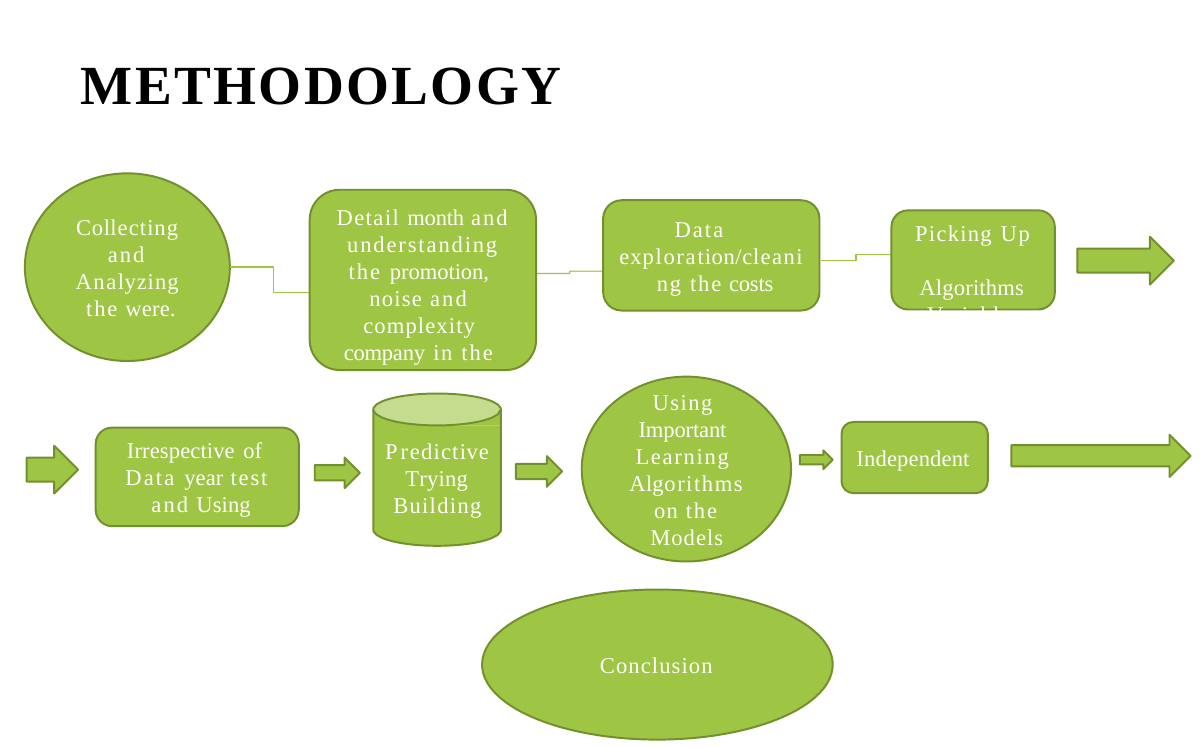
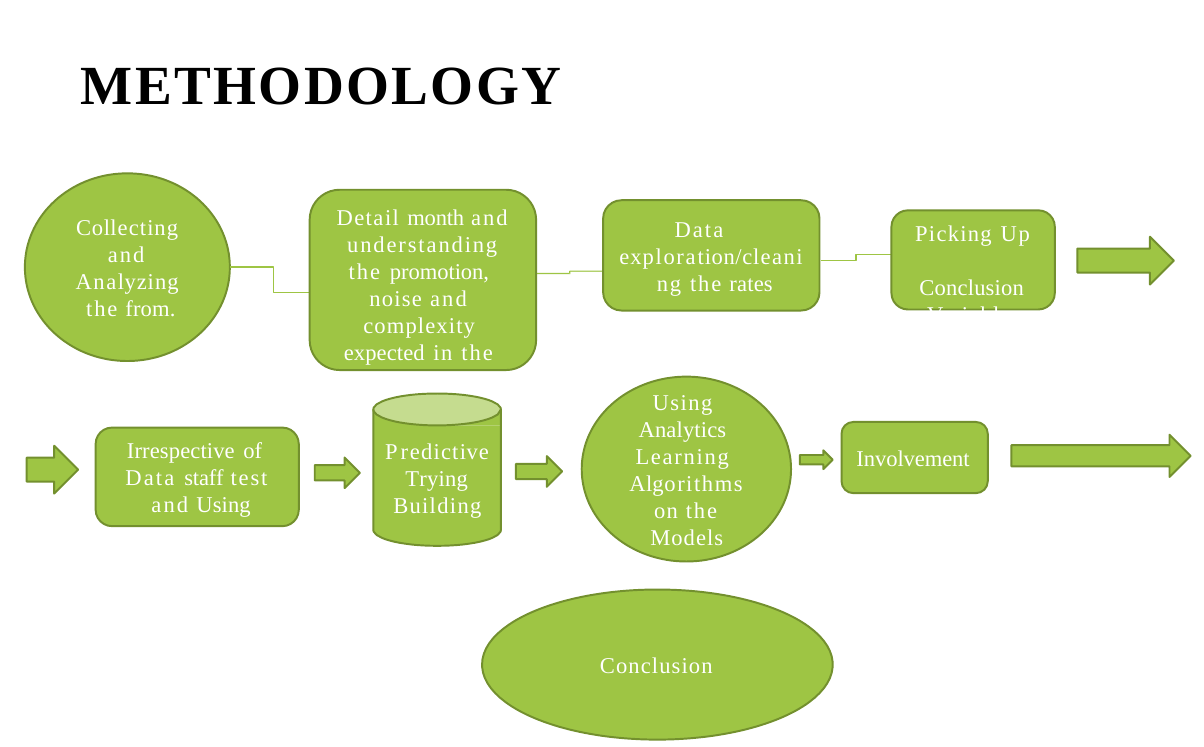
ng the costs: costs -> rates (751, 284)
Algorithms: Algorithms -> Conclusion (972, 288)
were: were -> from (150, 309)
company: company -> expected (384, 353)
Important: Important -> Analytics (682, 430)
Independent: Independent -> Involvement (913, 459)
year: year -> staff (204, 478)
